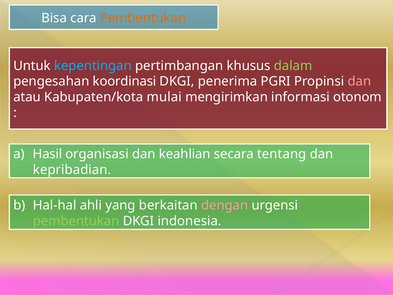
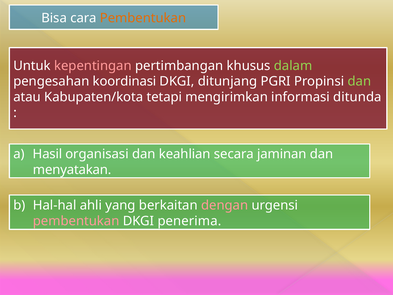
kepentingan colour: light blue -> pink (93, 66)
penerima: penerima -> ditunjang (227, 81)
dan colour: pink -> light green (359, 81)
mulai: mulai -> tetapi (164, 97)
otonom: otonom -> ditunda (357, 97)
tentang: tentang -> jaminan (282, 154)
kepribadian: kepribadian -> menyatakan (72, 170)
pembentukan colour: light green -> pink (76, 221)
indonesia: indonesia -> penerima (189, 221)
